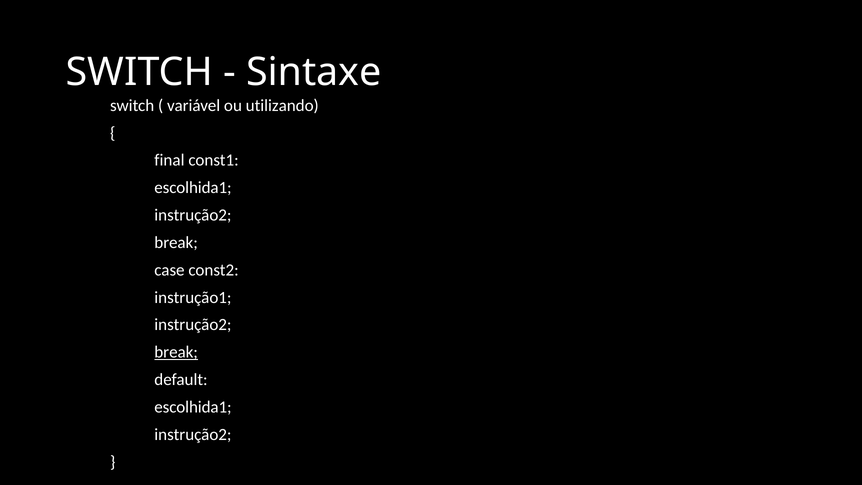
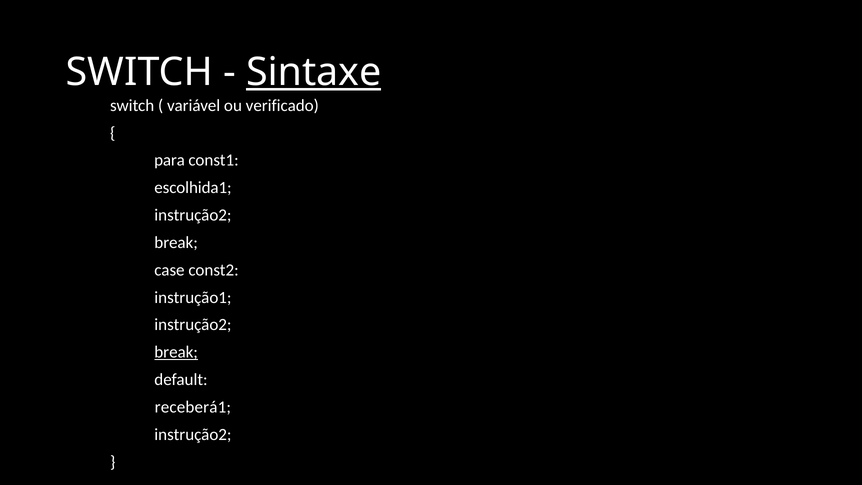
Sintaxe underline: none -> present (314, 72)
utilizando: utilizando -> verificado (282, 105)
final: final -> para (170, 160)
escolhida1: escolhida1 -> receberá1 (193, 407)
